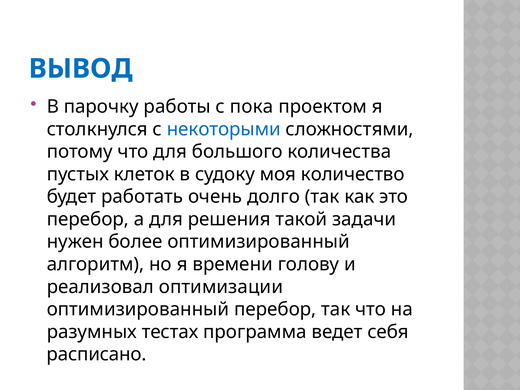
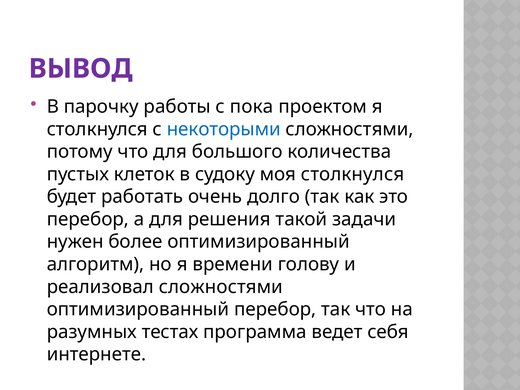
ВЫВОД colour: blue -> purple (81, 69)
моя количество: количество -> столкнулся (353, 174)
реализовал оптимизации: оптимизации -> сложностями (221, 287)
расписано: расписано -> интернете (96, 354)
